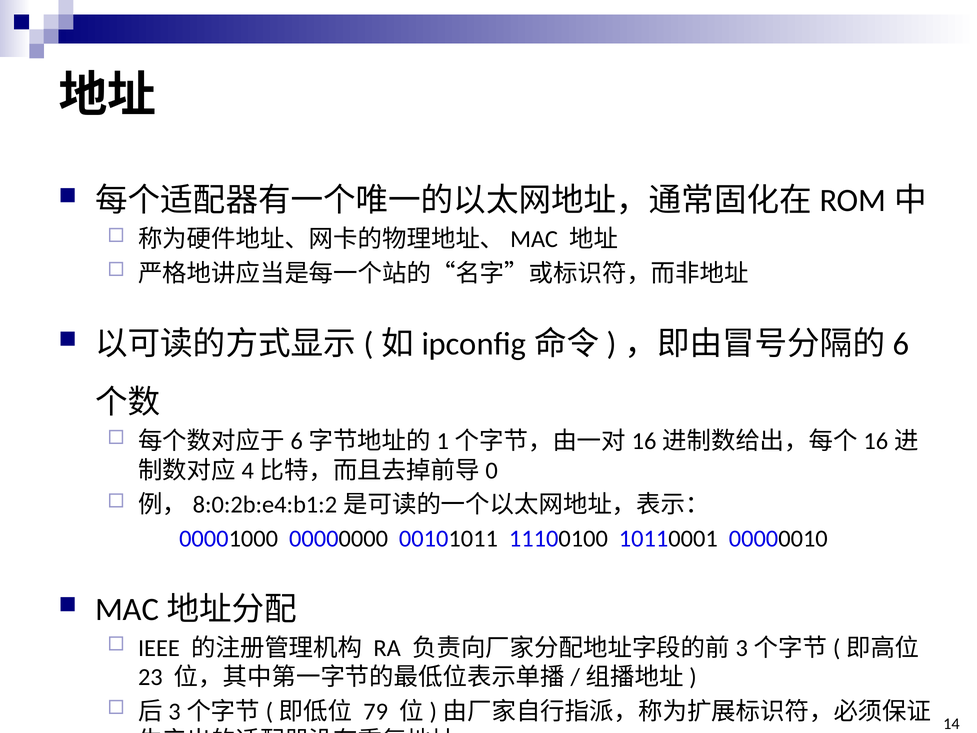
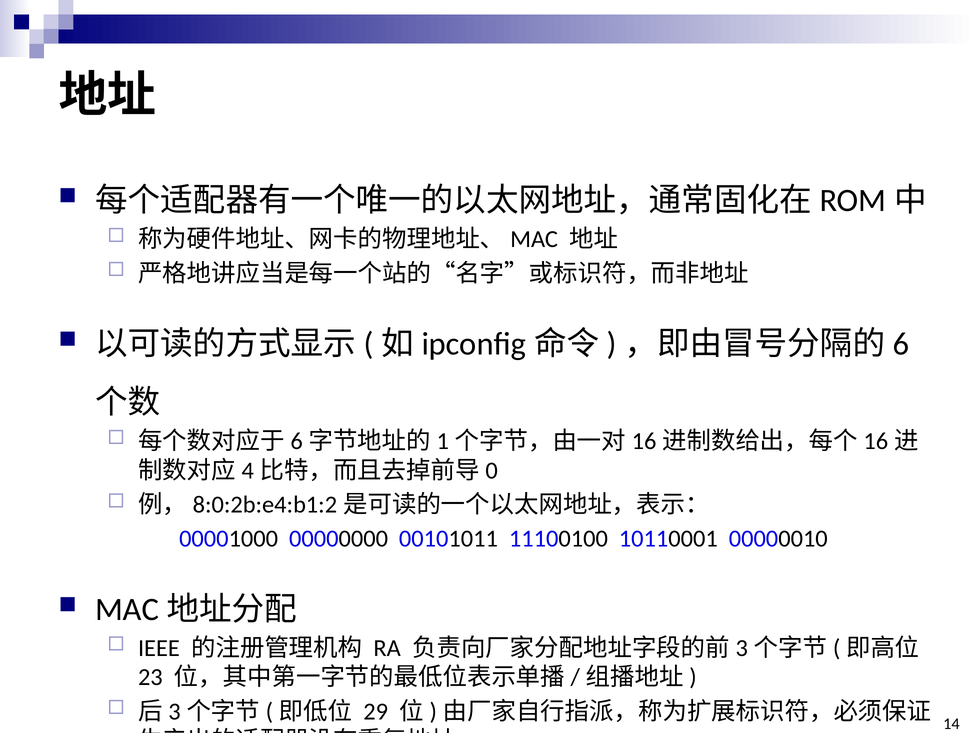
79: 79 -> 29 (376, 711)
